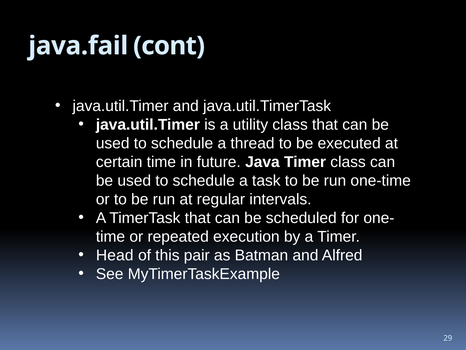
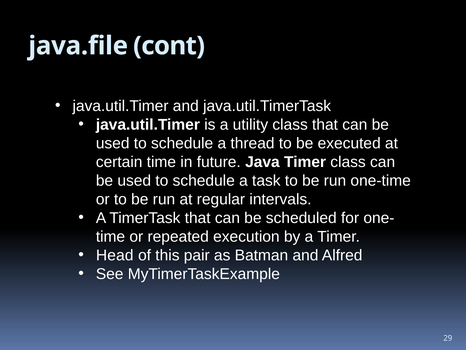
java.fail: java.fail -> java.file (78, 46)
